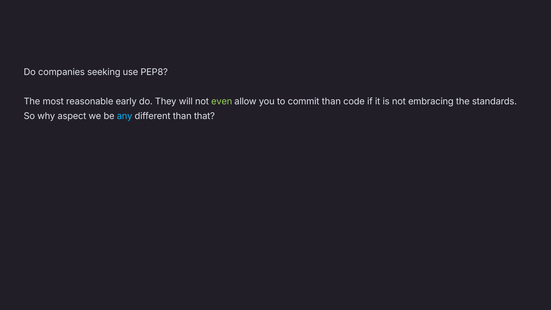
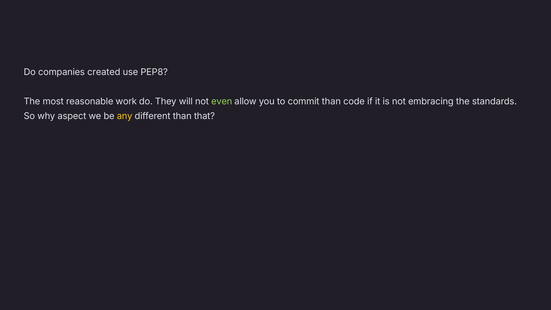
seeking: seeking -> created (104, 72)
early: early -> work (126, 102)
any colour: light blue -> yellow (125, 116)
